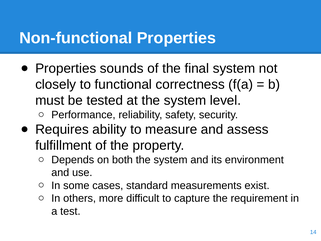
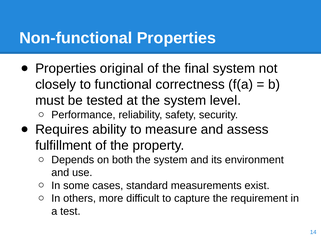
sounds: sounds -> original (122, 68)
